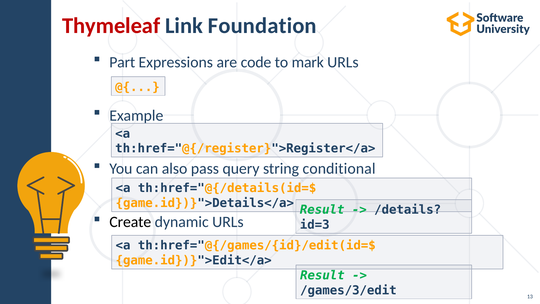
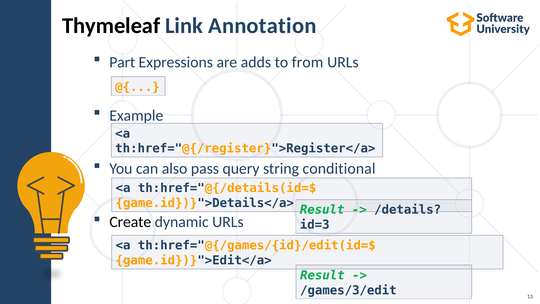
Thymeleaf colour: red -> black (111, 26)
Foundation: Foundation -> Annotation (262, 26)
code: code -> adds (256, 62)
mark: mark -> from (308, 62)
